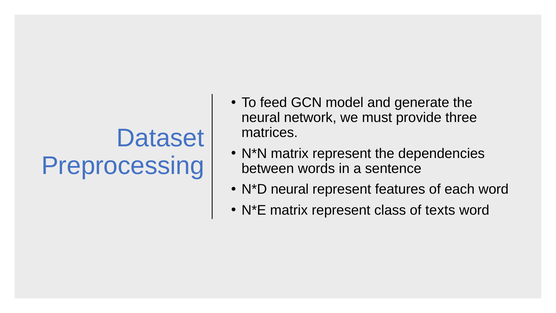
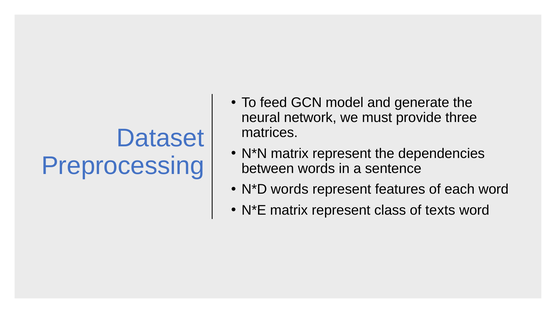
neural: neural -> words (290, 189)
